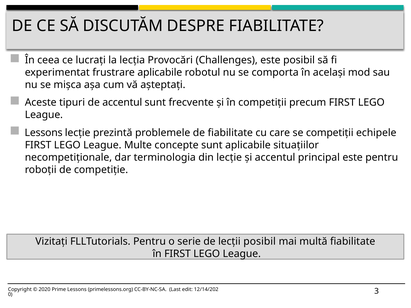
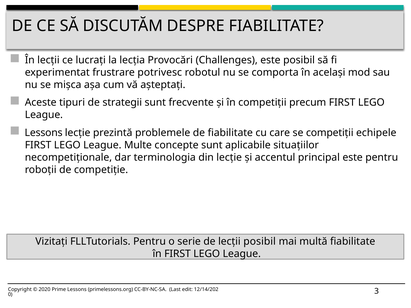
În ceea: ceea -> lecții (48, 60)
frustrare aplicabile: aplicabile -> potrivesc (160, 73)
de accentul: accentul -> strategii (122, 103)
